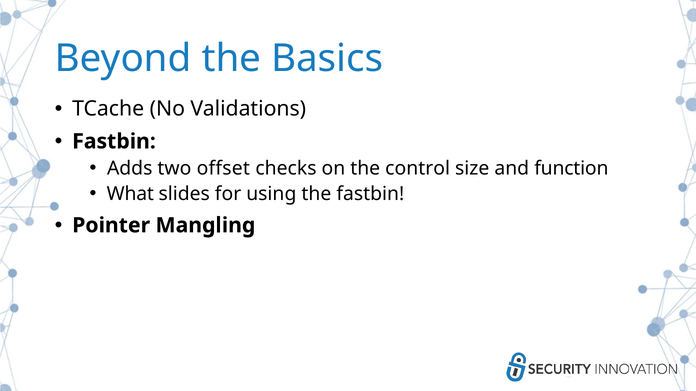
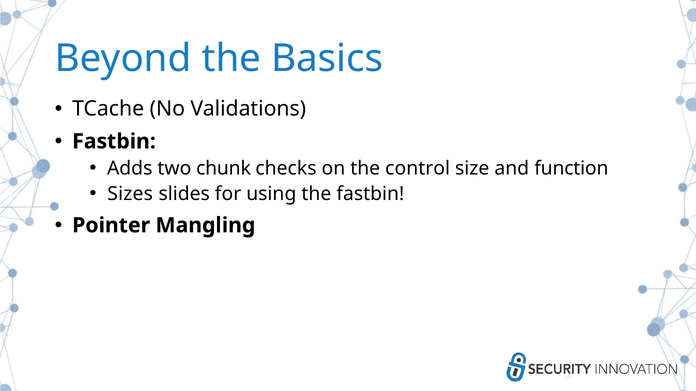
offset: offset -> chunk (223, 168)
What: What -> Sizes (130, 194)
